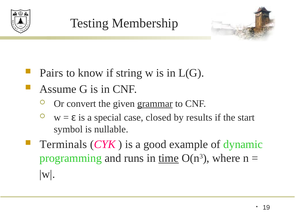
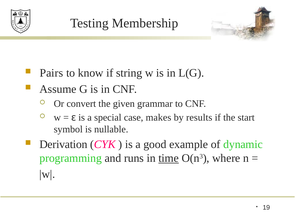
grammar underline: present -> none (155, 104)
closed: closed -> makes (158, 118)
Terminals: Terminals -> Derivation (63, 145)
